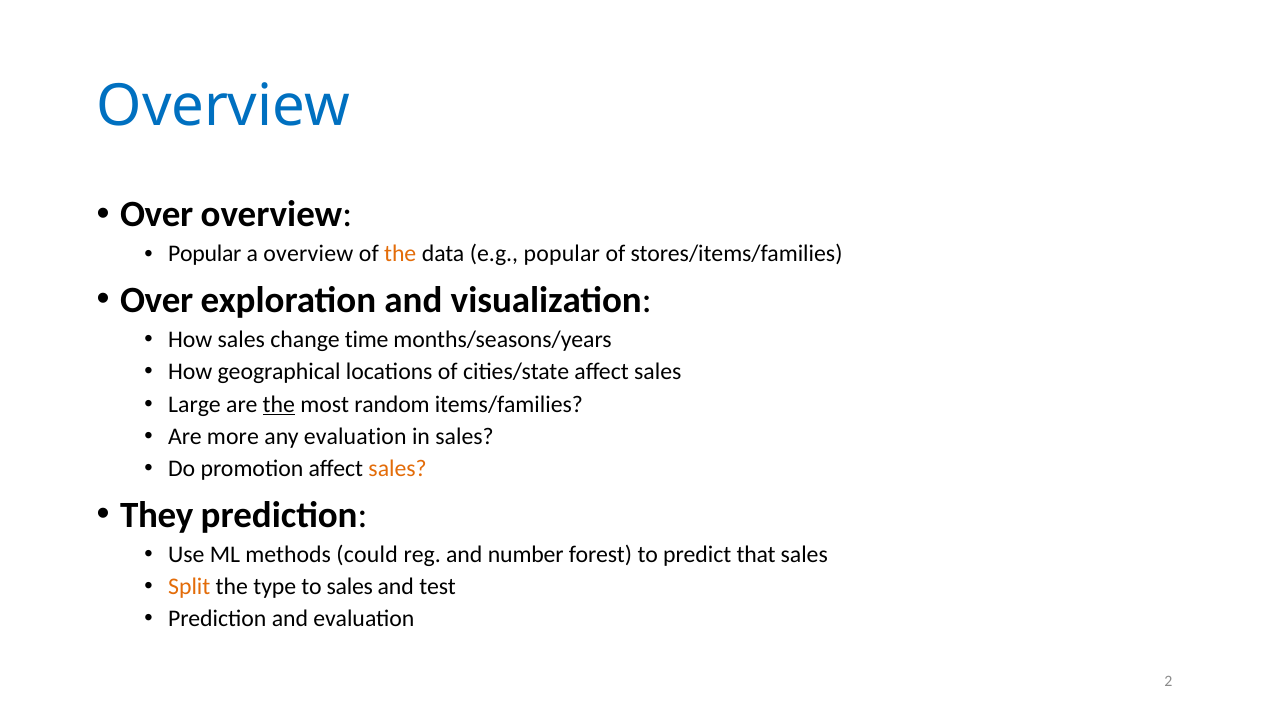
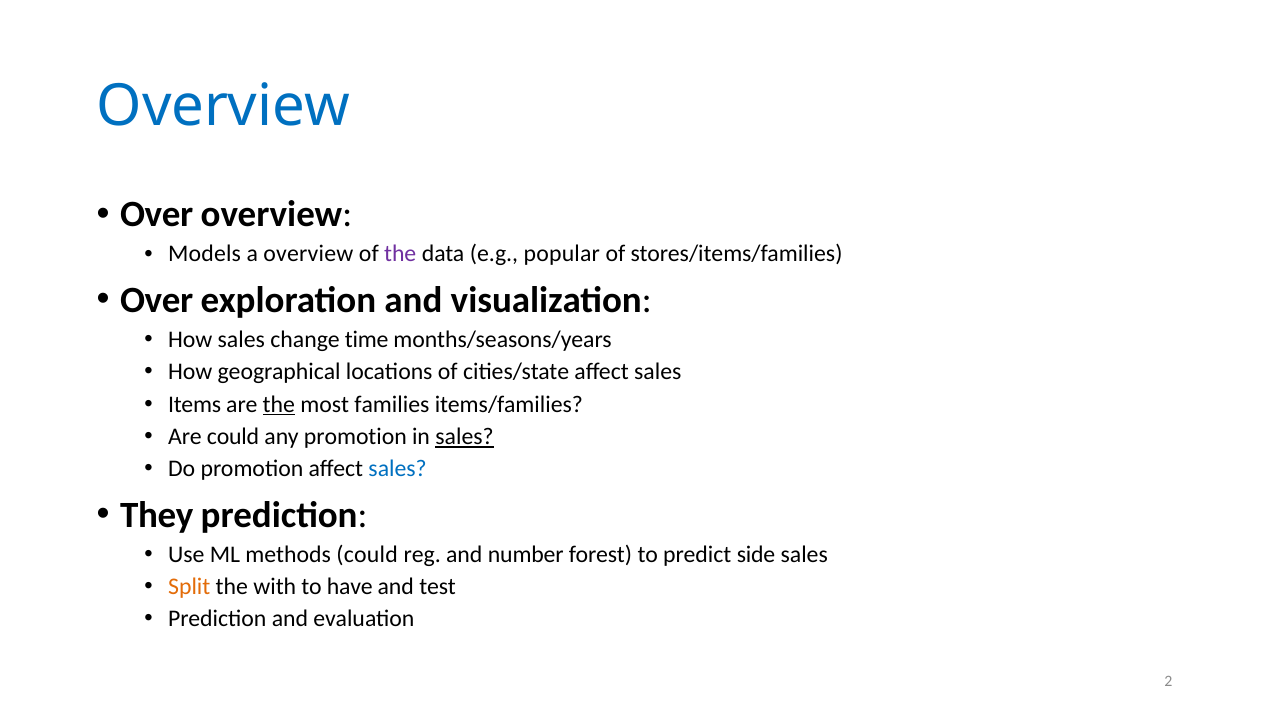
Popular: Popular -> Models (205, 254)
the colour: orange -> purple (400, 254)
Large: Large -> Items (195, 404)
random: random -> families (392, 404)
Are more: more -> could (233, 436)
any evaluation: evaluation -> promotion (355, 436)
sales underline: none -> present (465, 436)
sales colour: orange -> blue (398, 469)
that: that -> side (756, 554)
type: type -> with (275, 587)
to sales: sales -> have (350, 587)
